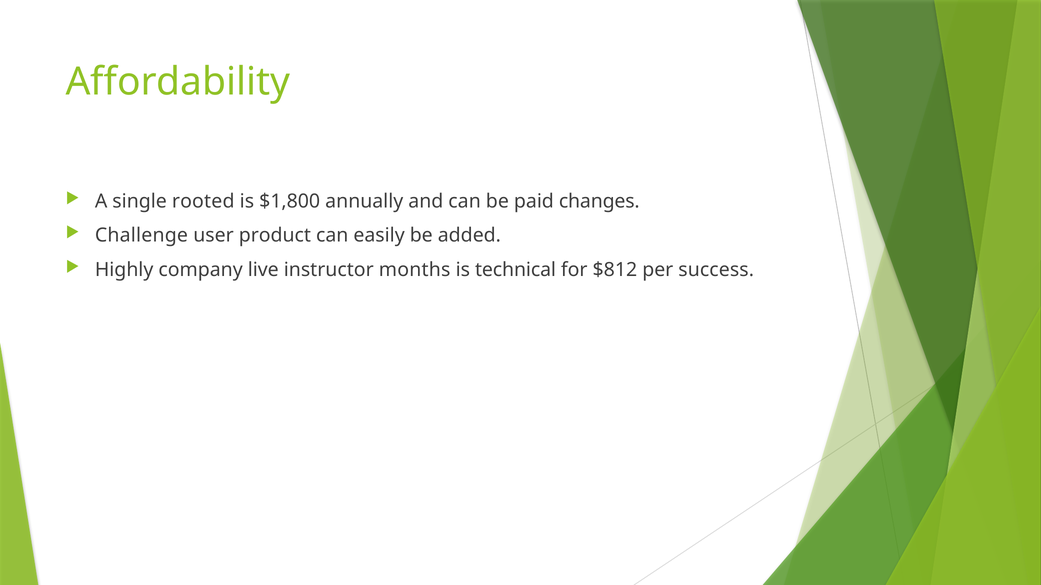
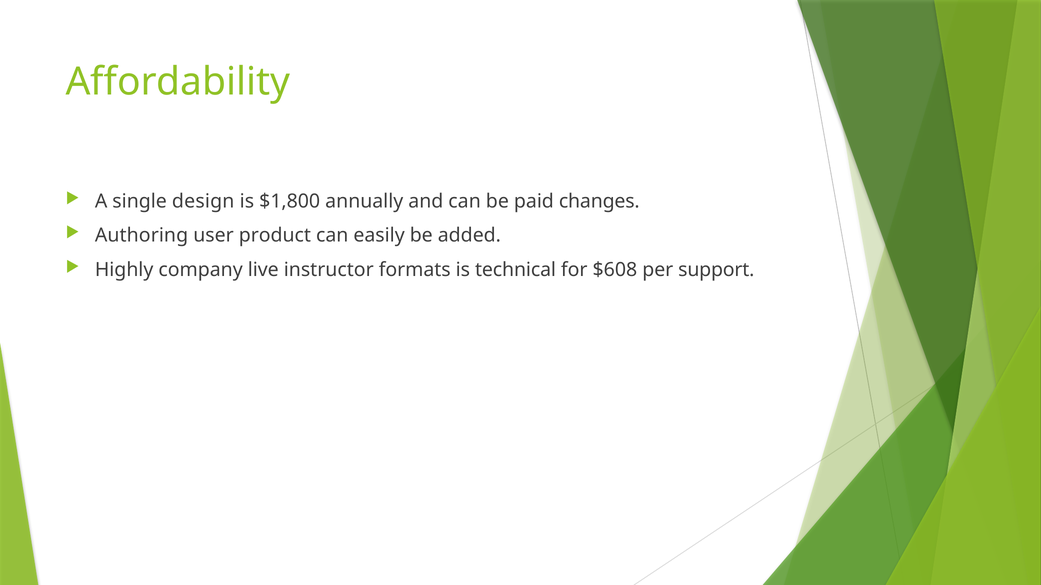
rooted: rooted -> design (203, 201)
Challenge: Challenge -> Authoring (142, 236)
months: months -> formats (415, 270)
$812: $812 -> $608 (615, 270)
success: success -> support (716, 270)
